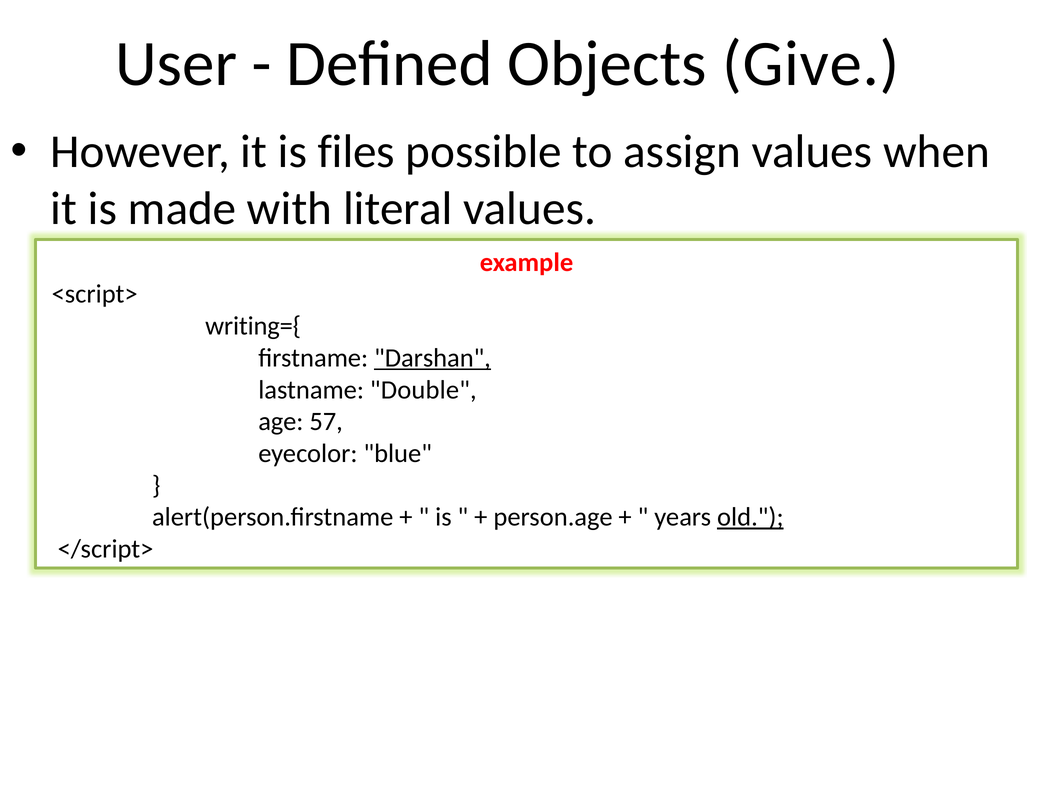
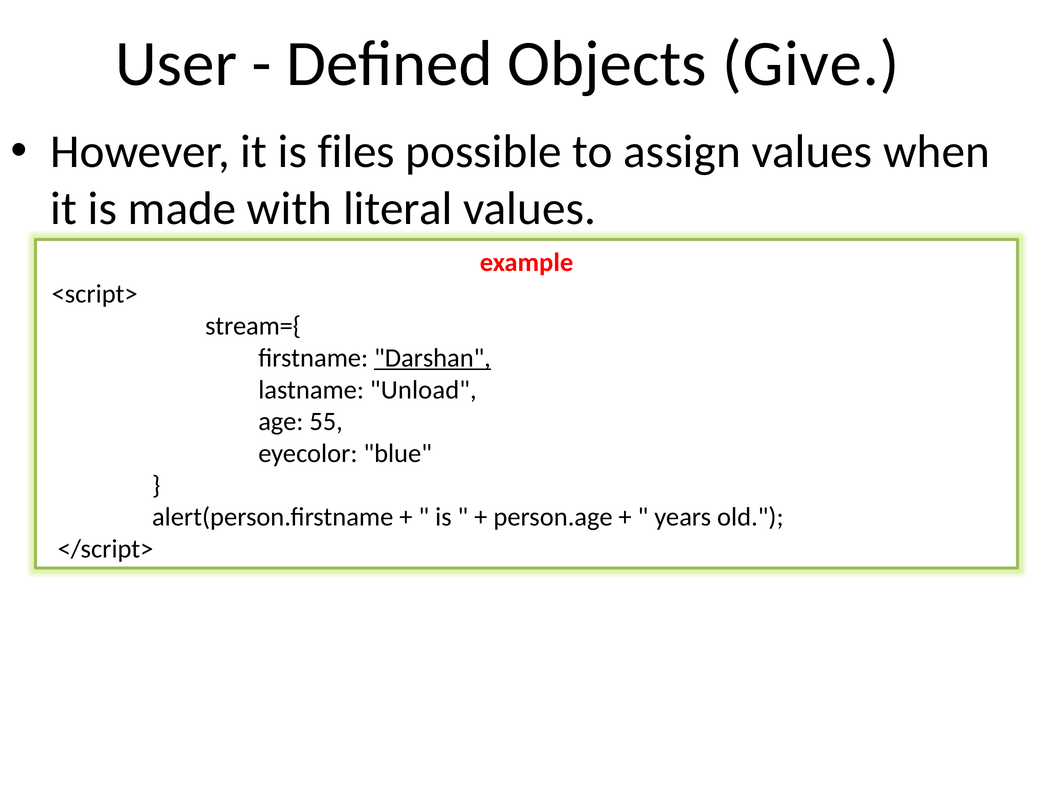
writing={: writing={ -> stream={ (253, 326)
Double: Double -> Unload (423, 390)
57: 57 -> 55 (326, 422)
old underline: present -> none (750, 517)
